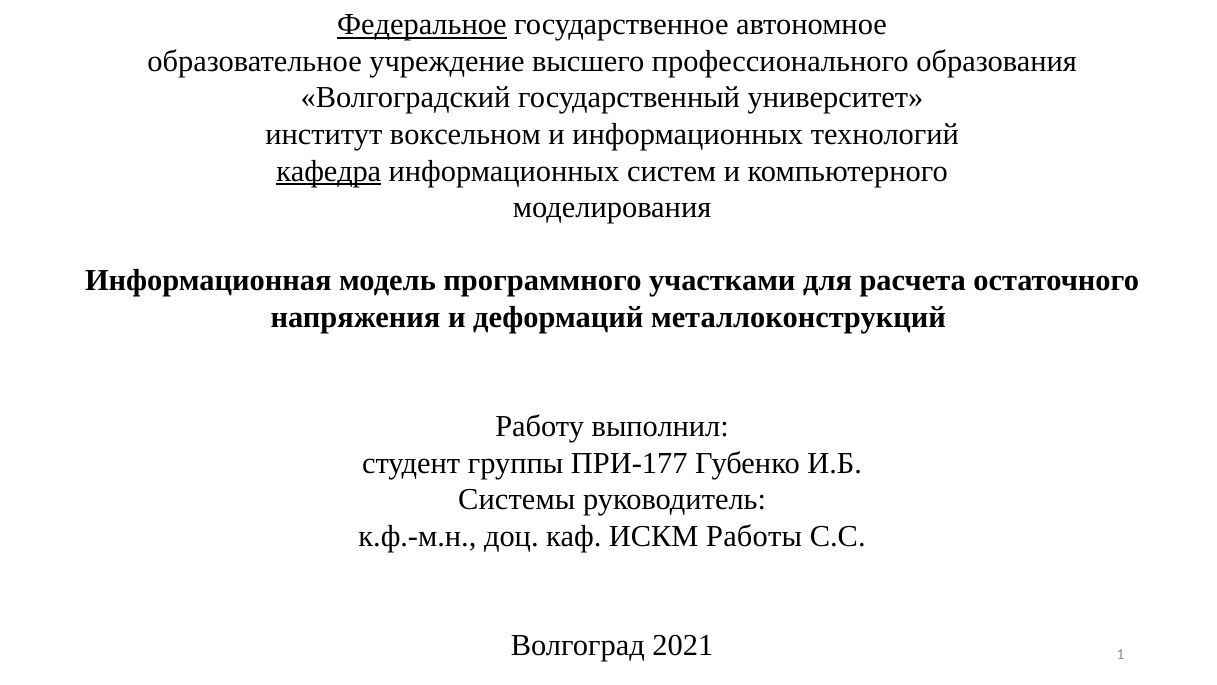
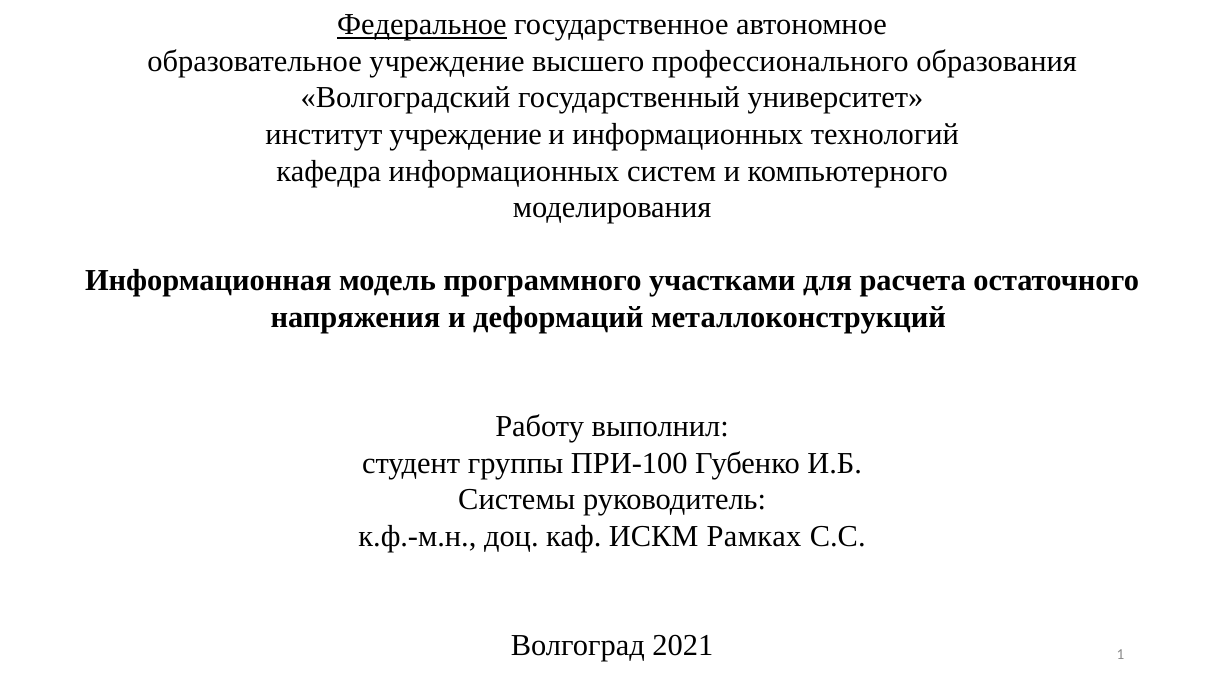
институт воксельном: воксельном -> учреждение (466, 134)
кафедра underline: present -> none (329, 171)
ПРИ-177: ПРИ-177 -> ПРИ-100 (629, 463)
Работы: Работы -> Рамках (754, 536)
